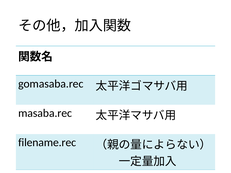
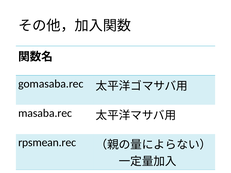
filename.rec: filename.rec -> rpsmean.rec (47, 143)
